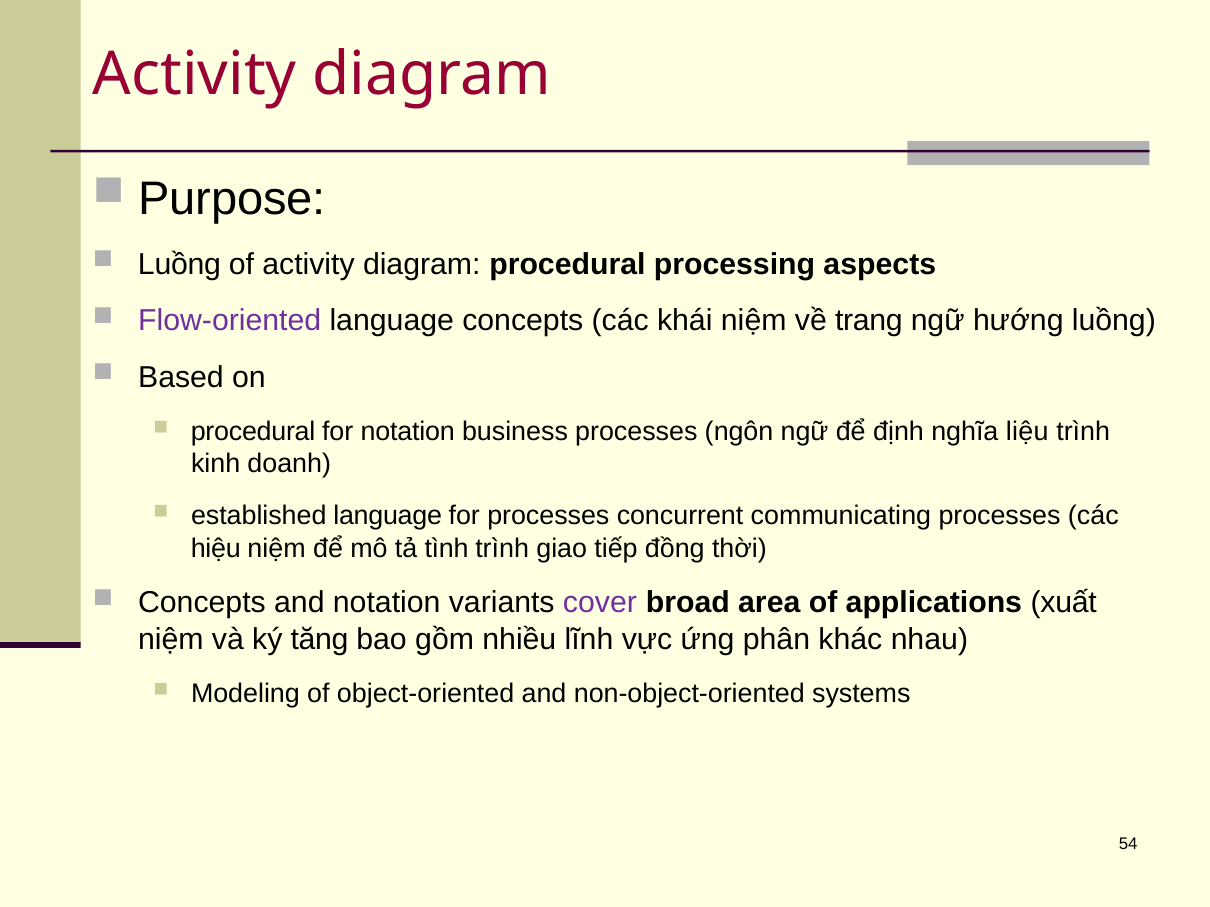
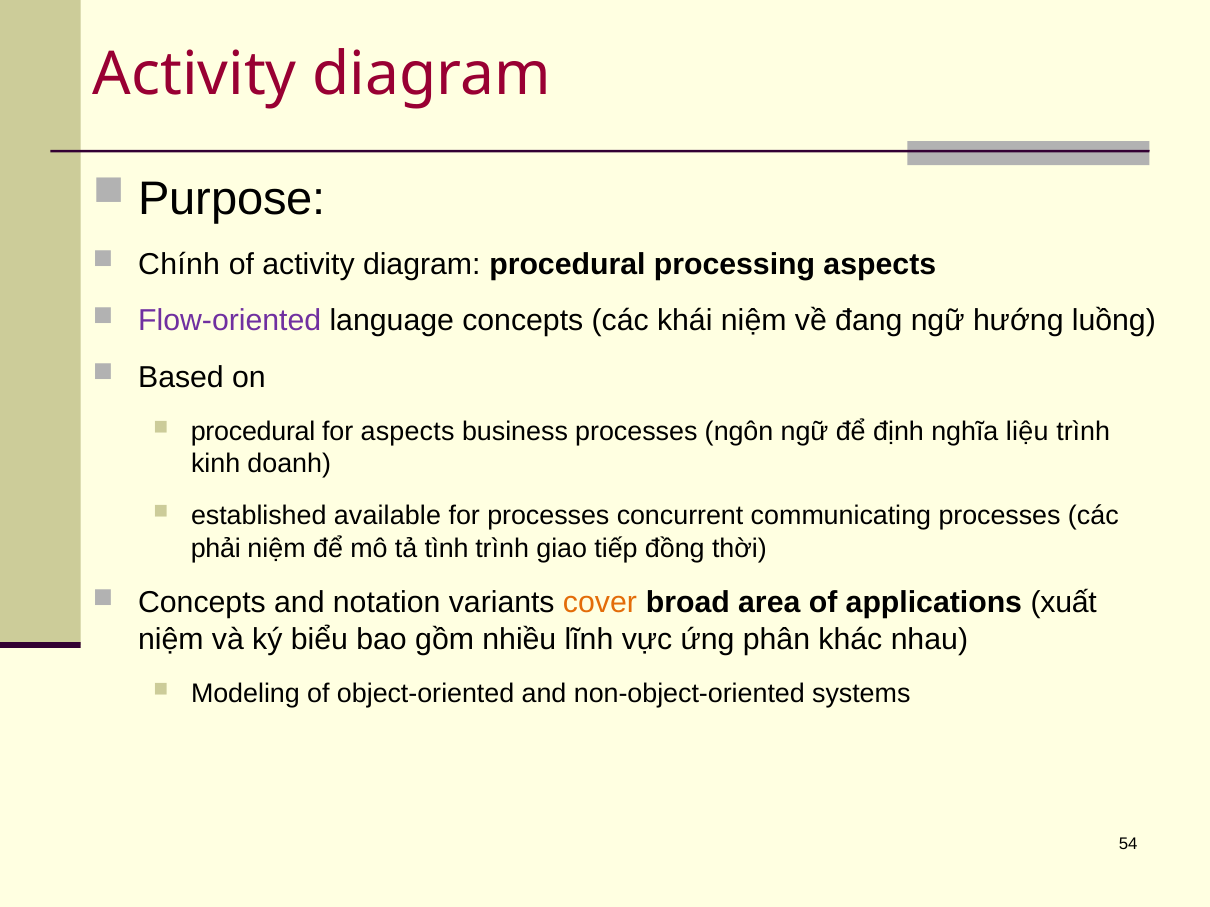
Luồng: Luồng -> Chính (179, 264)
trang: trang -> đang (869, 321)
for notation: notation -> aspects (408, 432)
established language: language -> available (387, 516)
hiệu: hiệu -> phải (216, 549)
cover colour: purple -> orange (600, 603)
tăng: tăng -> biểu (319, 640)
